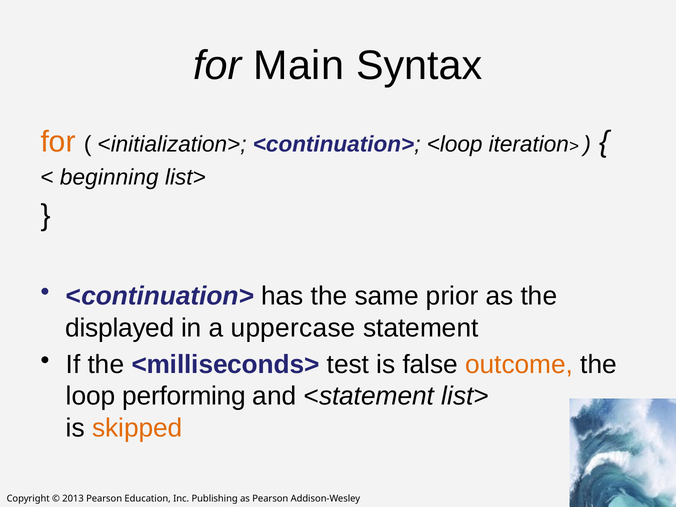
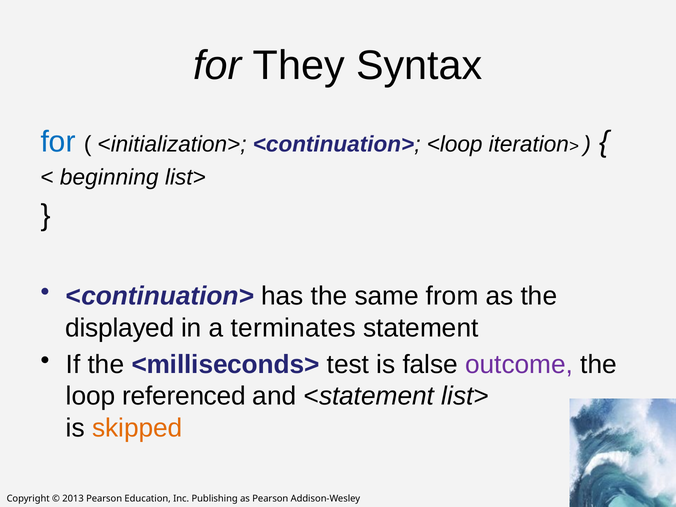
Main: Main -> They (299, 65)
for colour: orange -> blue (58, 142)
prior: prior -> from (452, 296)
uppercase: uppercase -> terminates (293, 328)
outcome colour: orange -> purple (519, 365)
performing: performing -> referenced (184, 396)
